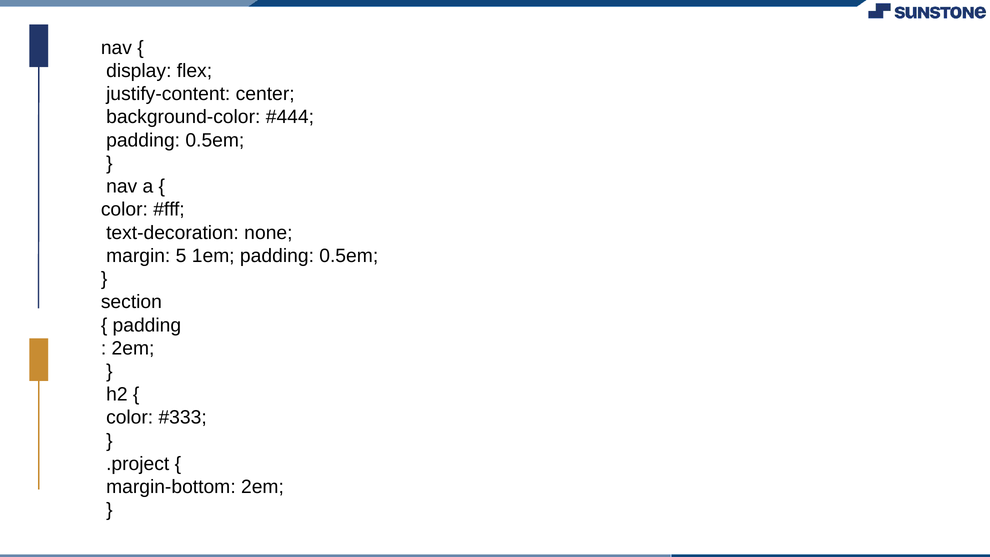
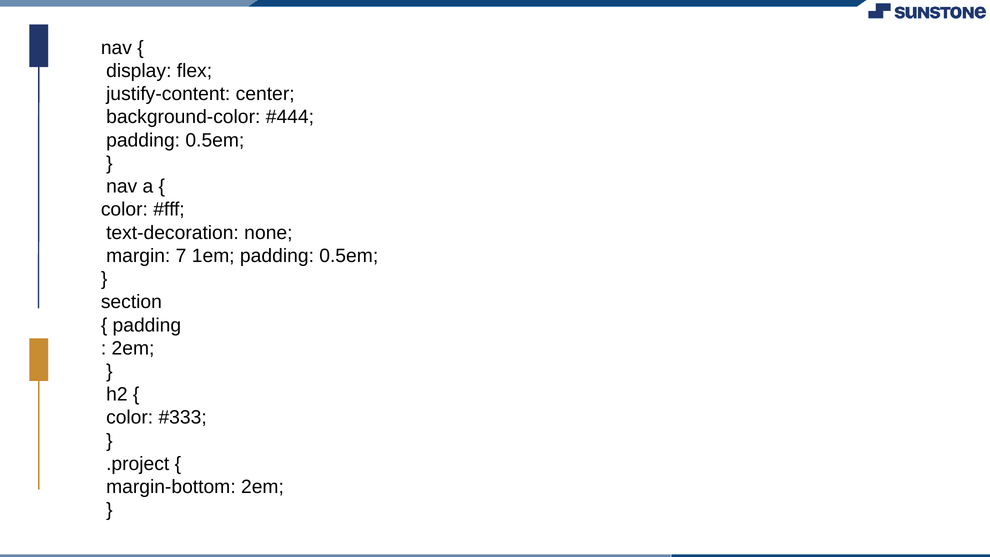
5: 5 -> 7 (181, 256)
